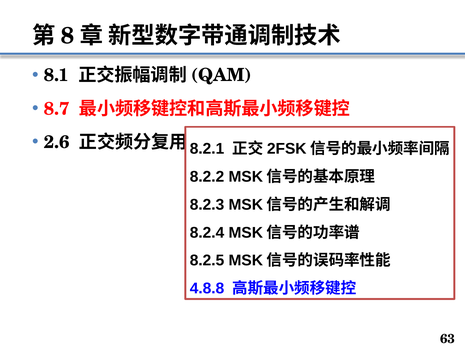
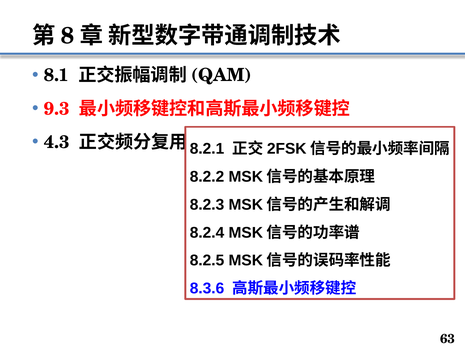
8.7: 8.7 -> 9.3 (57, 109)
2.6: 2.6 -> 4.3 (57, 142)
4.8.8: 4.8.8 -> 8.3.6 (207, 288)
